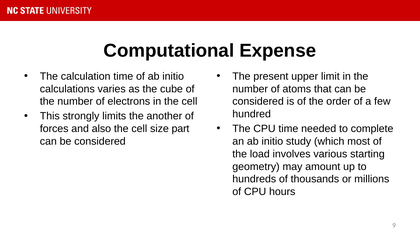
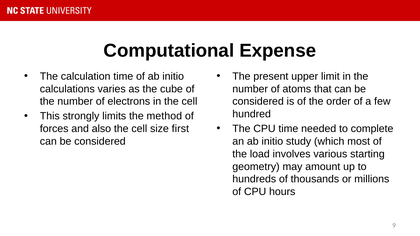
another: another -> method (164, 116)
part: part -> first (180, 129)
